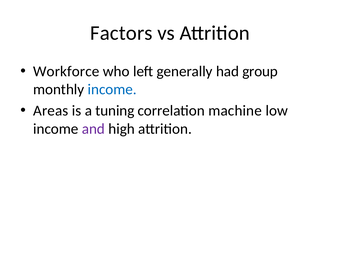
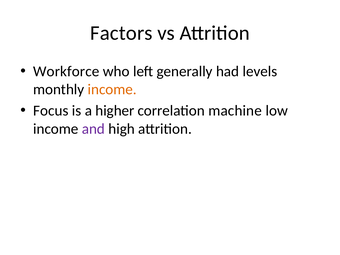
group: group -> levels (260, 71)
income colour: blue -> orange (112, 89)
Areas: Areas -> Focus (51, 111)
tuning: tuning -> higher (115, 111)
